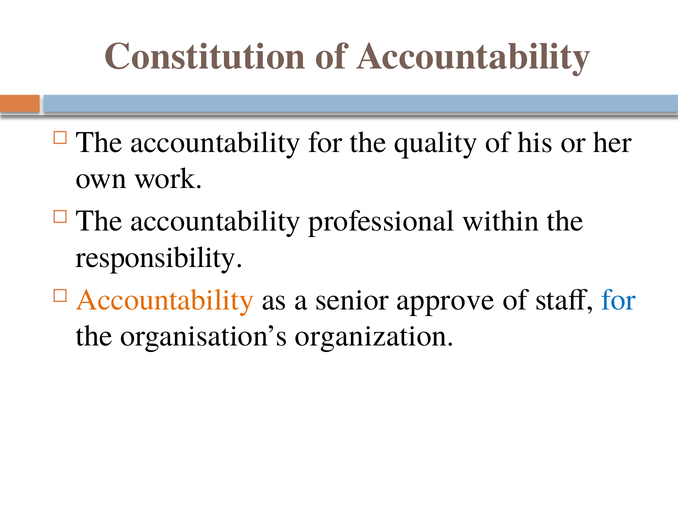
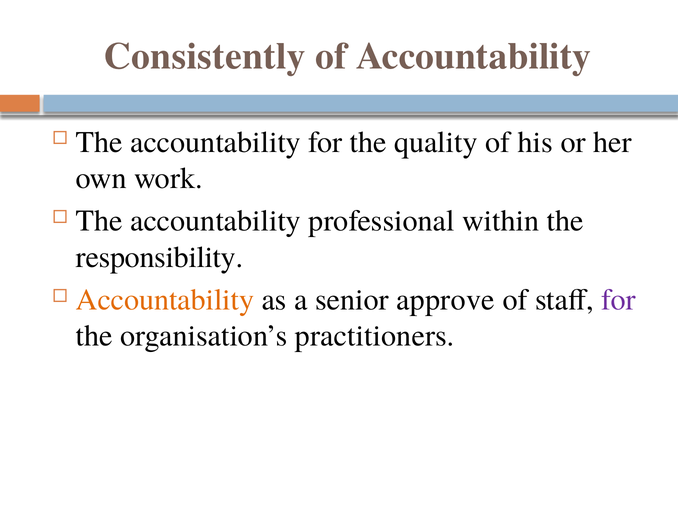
Constitution: Constitution -> Consistently (205, 56)
for colour: blue -> purple (618, 300)
organization: organization -> practitioners (375, 336)
